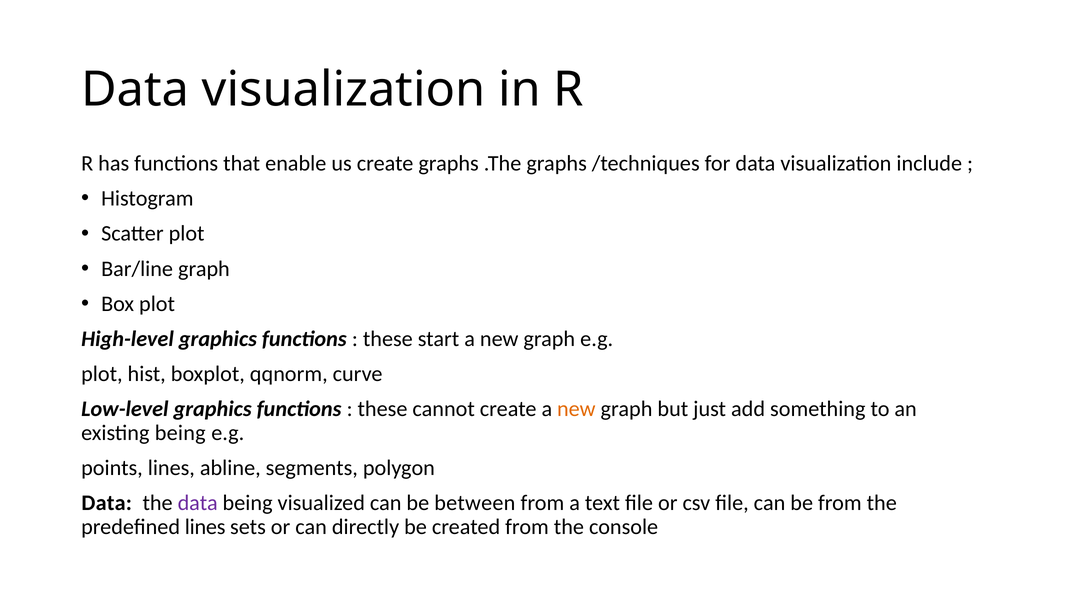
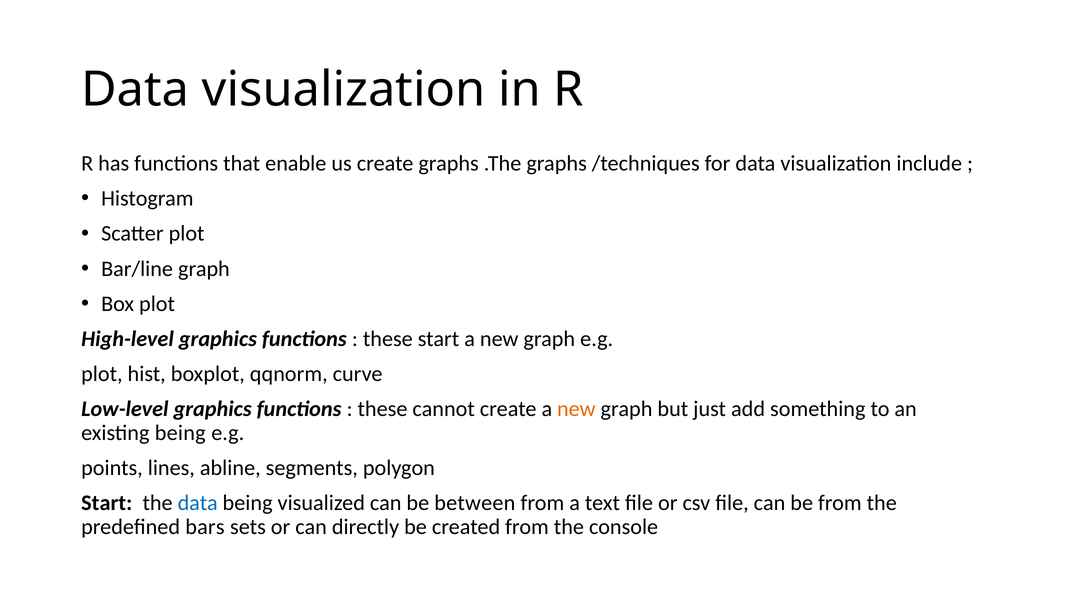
Data: Data -> Start (107, 503)
data colour: purple -> blue (198, 503)
predefined lines: lines -> bars (205, 527)
